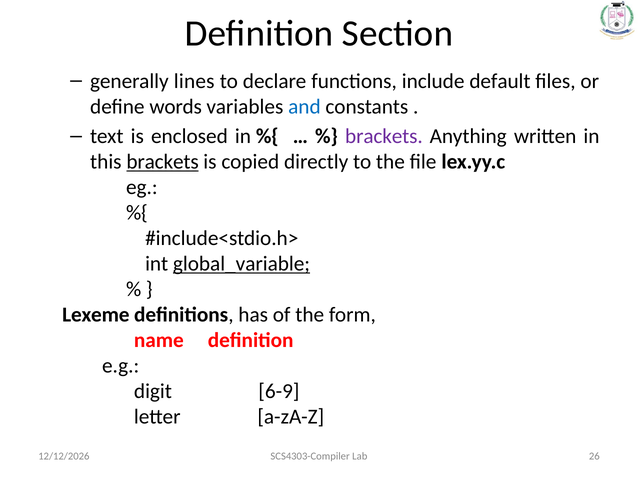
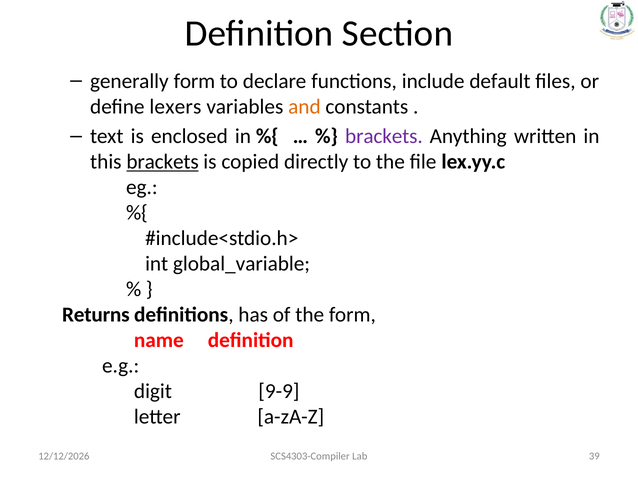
generally lines: lines -> form (194, 81)
words: words -> lexers (175, 107)
and colour: blue -> orange (304, 107)
global_variable underline: present -> none (241, 264)
Lexeme: Lexeme -> Returns (96, 315)
6-9: 6-9 -> 9-9 (279, 392)
26: 26 -> 39 (594, 457)
